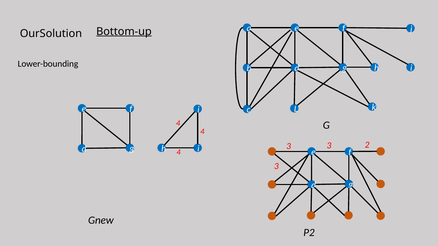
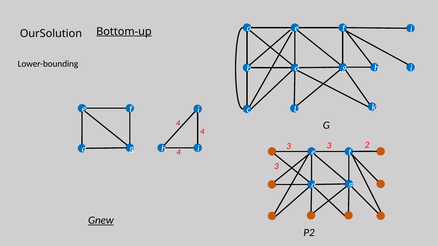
Gnew underline: none -> present (101, 221)
